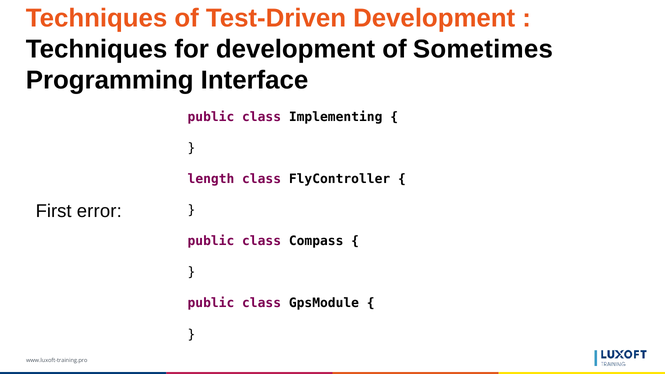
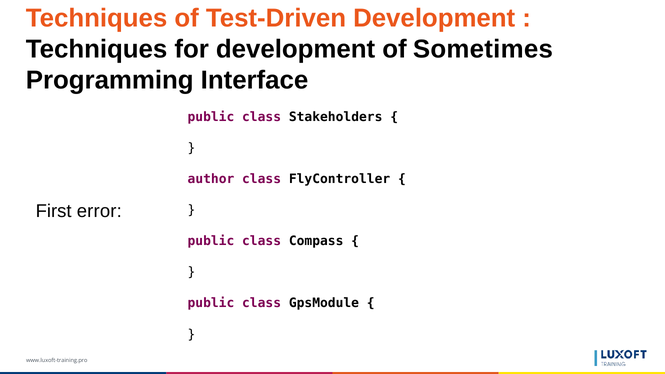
Implementing: Implementing -> Stakeholders (336, 117)
length: length -> author (211, 179)
